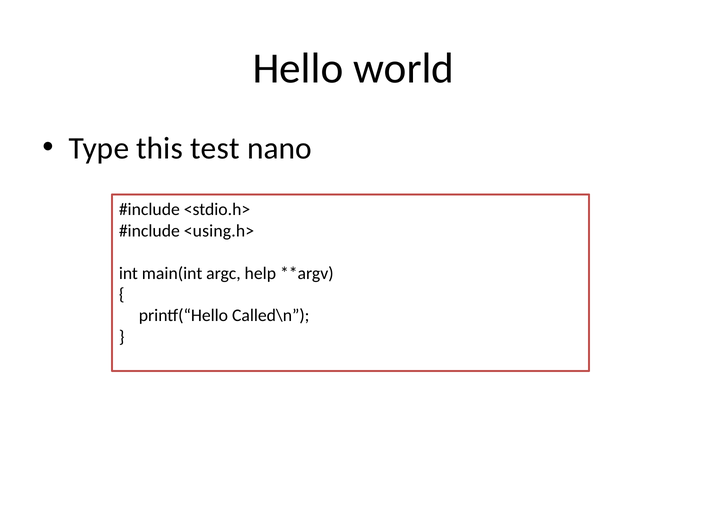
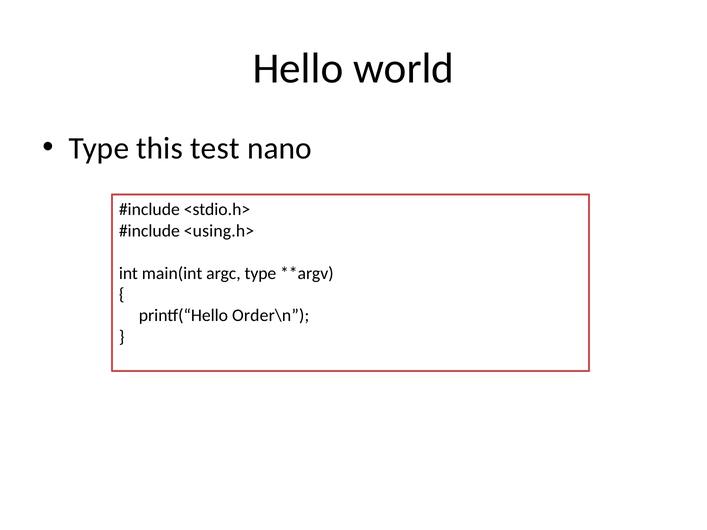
argc help: help -> type (260, 273)
Called\n: Called\n -> Order\n (271, 316)
